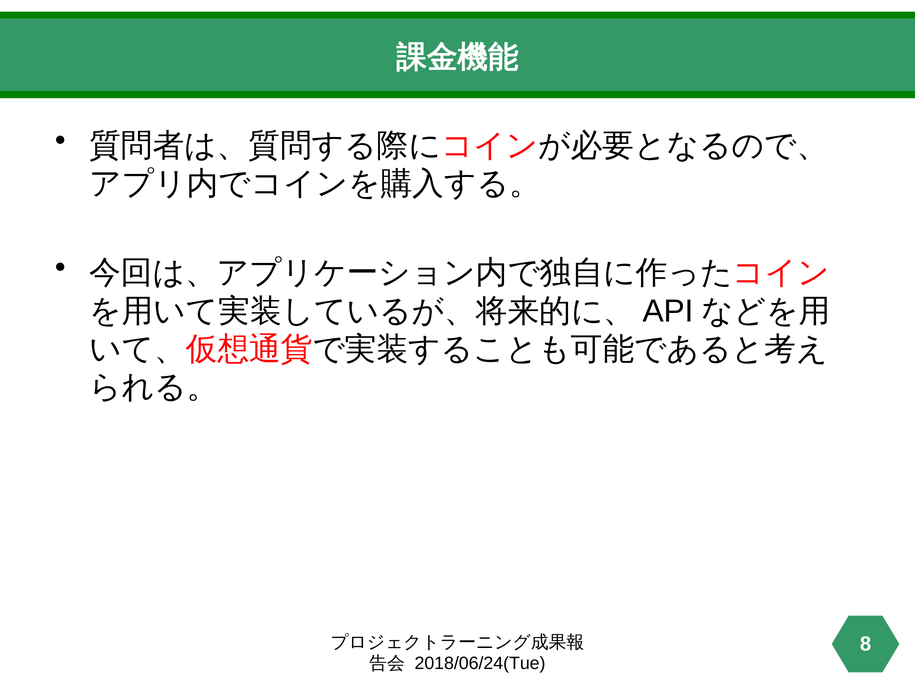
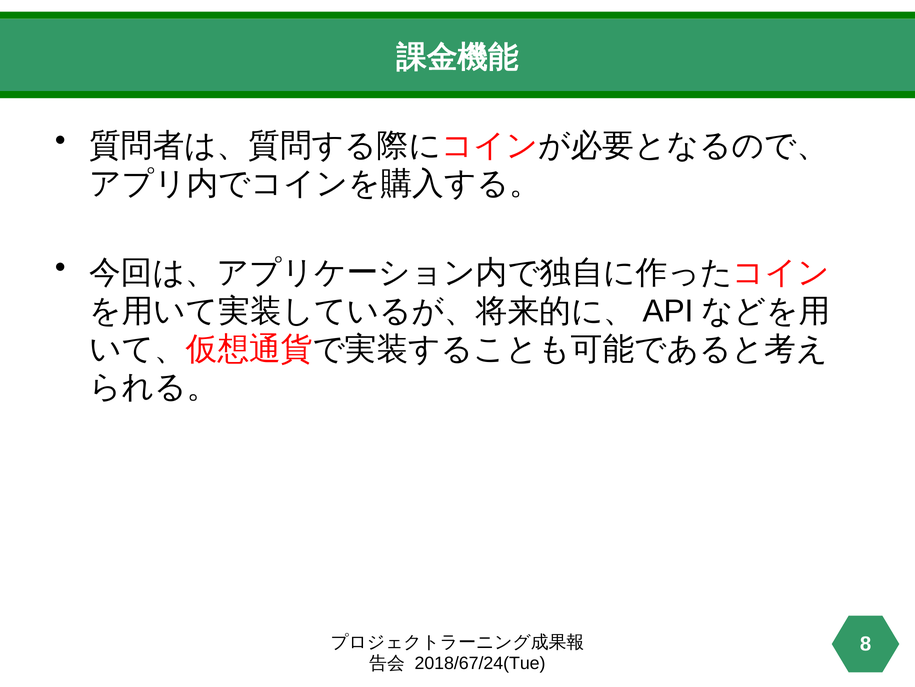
2018/06/24(Tue: 2018/06/24(Tue -> 2018/67/24(Tue (480, 663)
